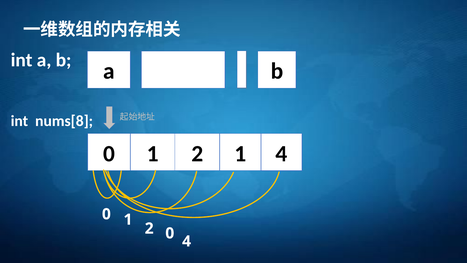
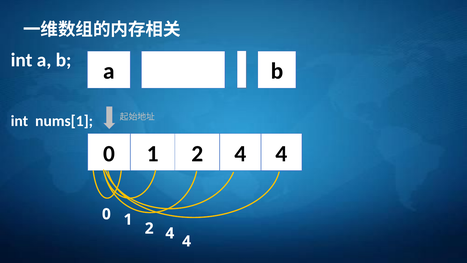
nums[8: nums[8 -> nums[1 (64, 121)
1: 1 -> 4 (240, 153)
2 0: 0 -> 4 (170, 233)
